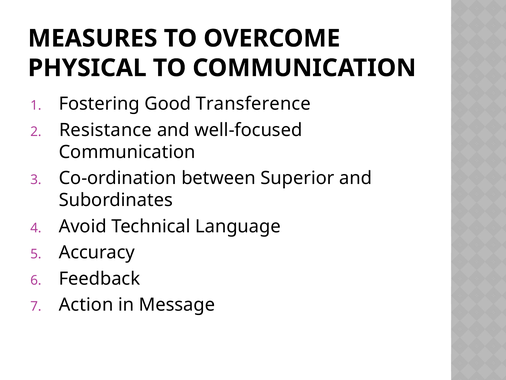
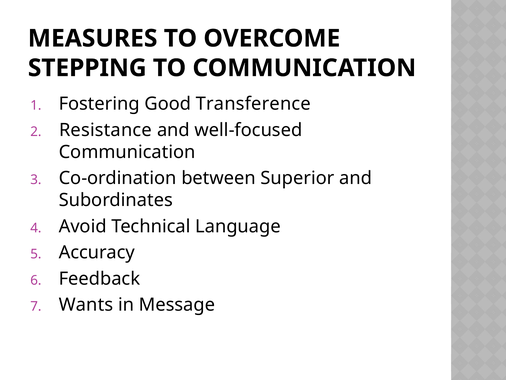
PHYSICAL: PHYSICAL -> STEPPING (87, 68)
Action: Action -> Wants (86, 304)
